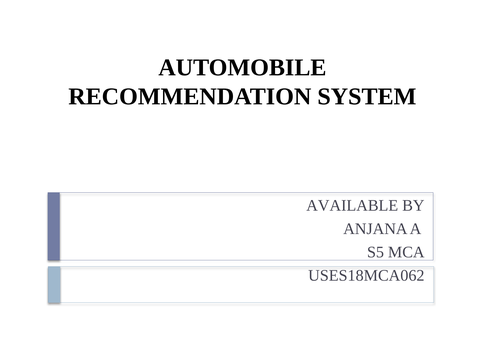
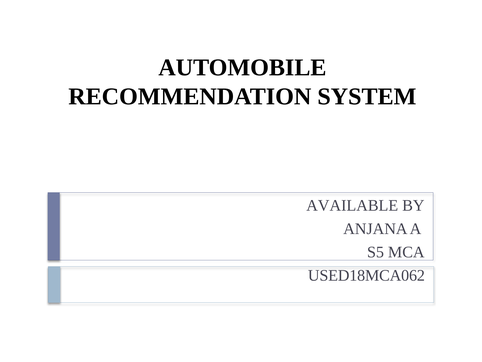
USES18MCA062: USES18MCA062 -> USED18MCA062 (366, 275)
